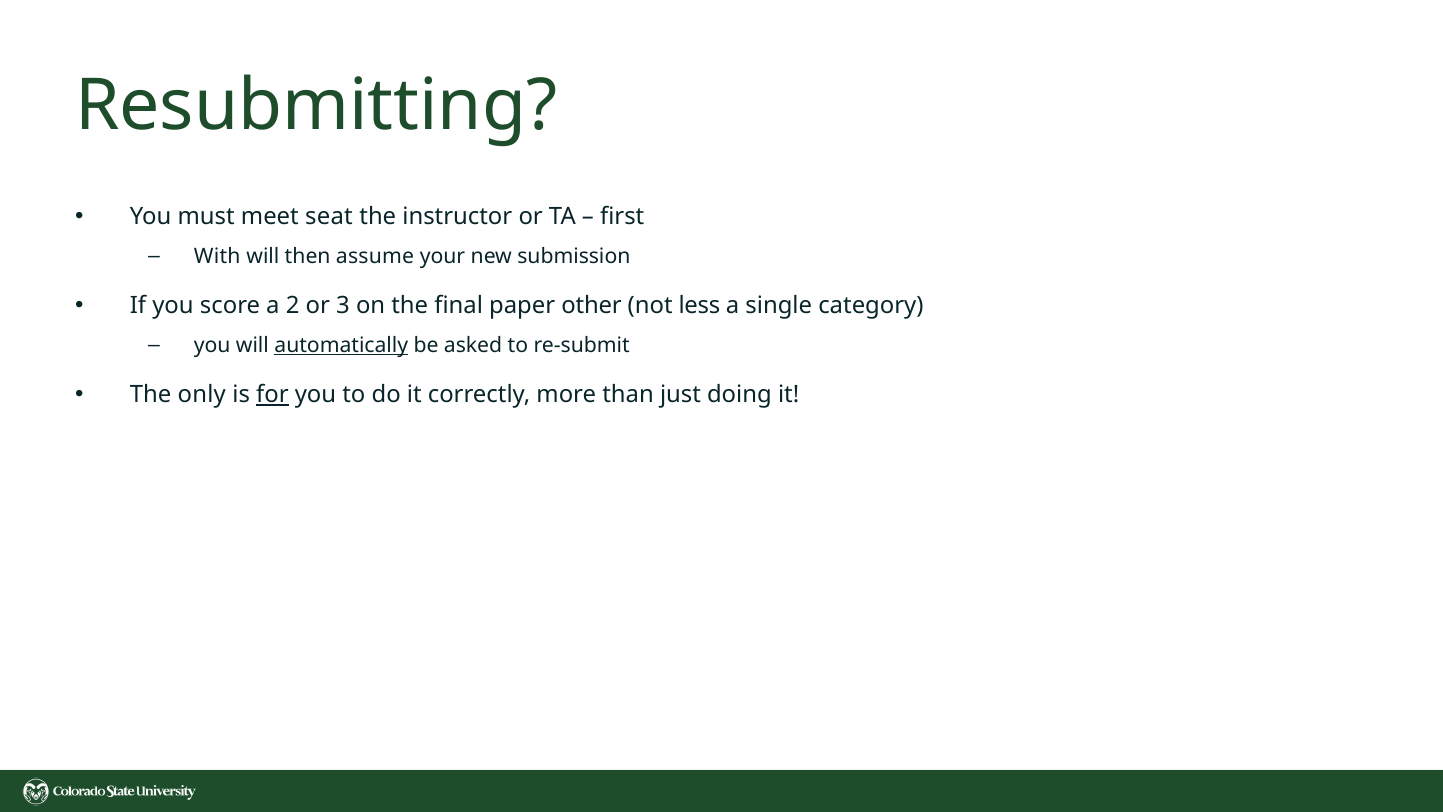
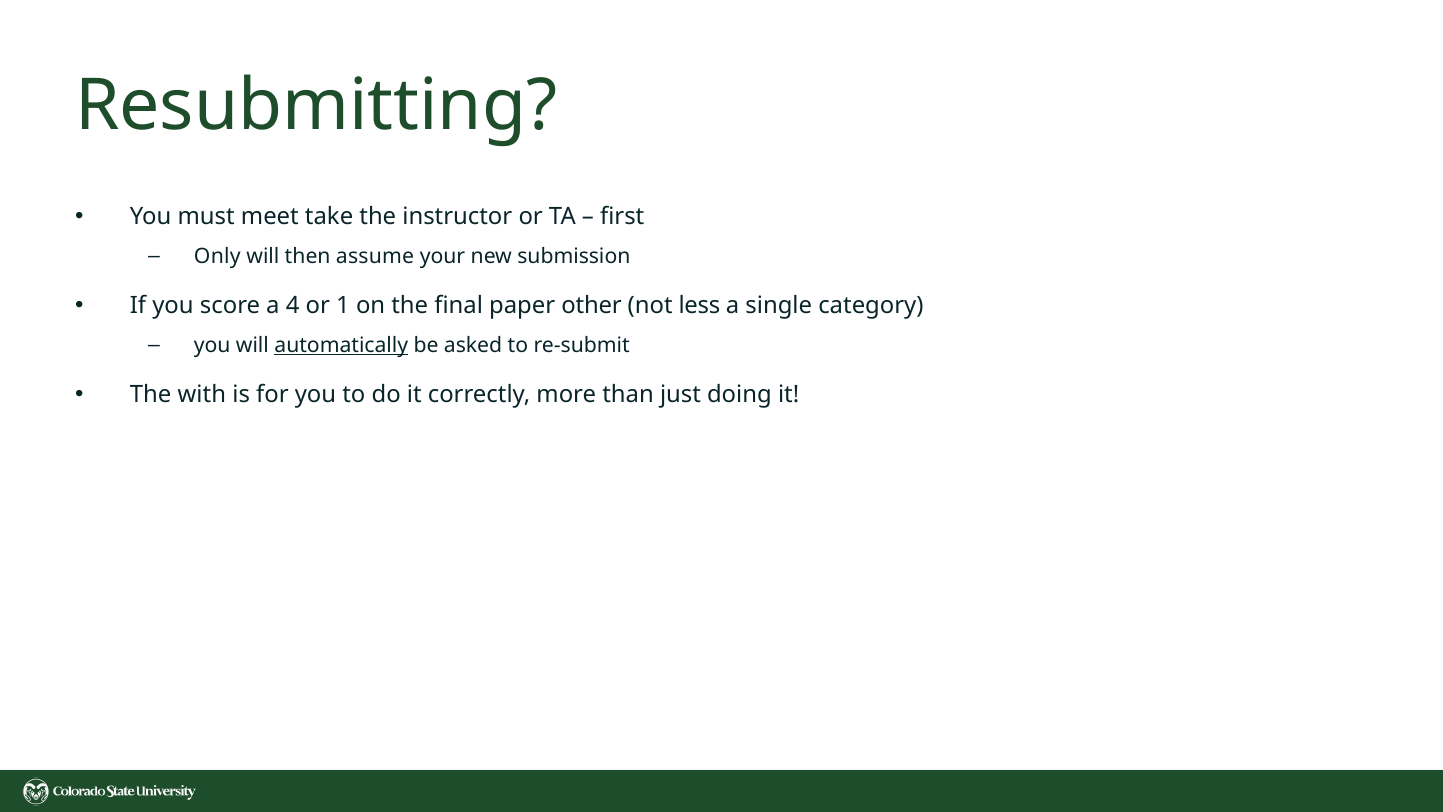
seat: seat -> take (329, 217)
With: With -> Only (217, 257)
2: 2 -> 4 (293, 306)
3: 3 -> 1 (343, 306)
only: only -> with (202, 394)
for underline: present -> none (272, 394)
